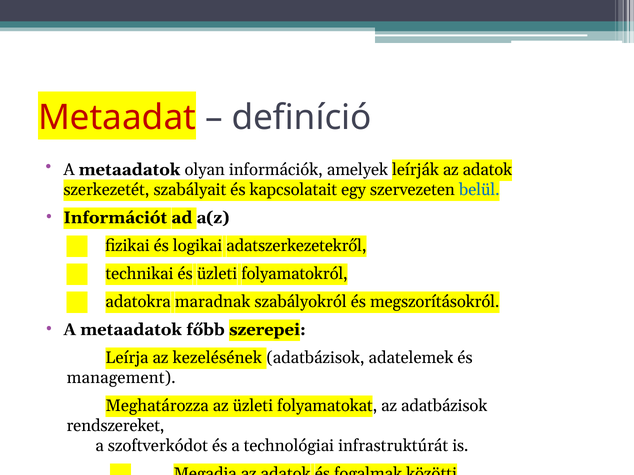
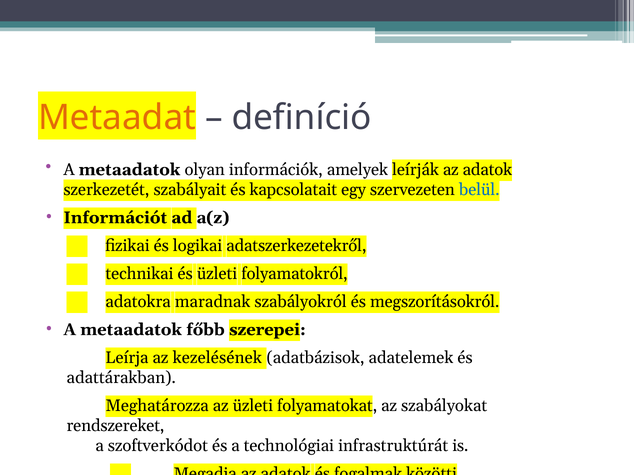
Metaadat colour: red -> orange (117, 118)
management: management -> adattárakban (121, 378)
az adatbázisok: adatbázisok -> szabályokat (444, 406)
